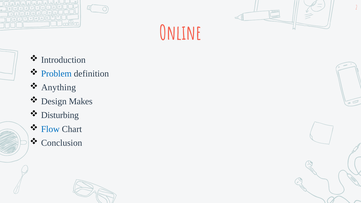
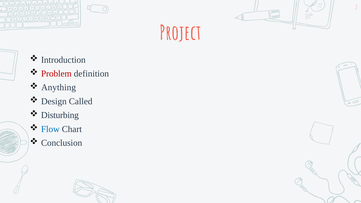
Online: Online -> Project (180, 33)
Problem colour: blue -> red (56, 74)
Makes: Makes -> Called (81, 101)
